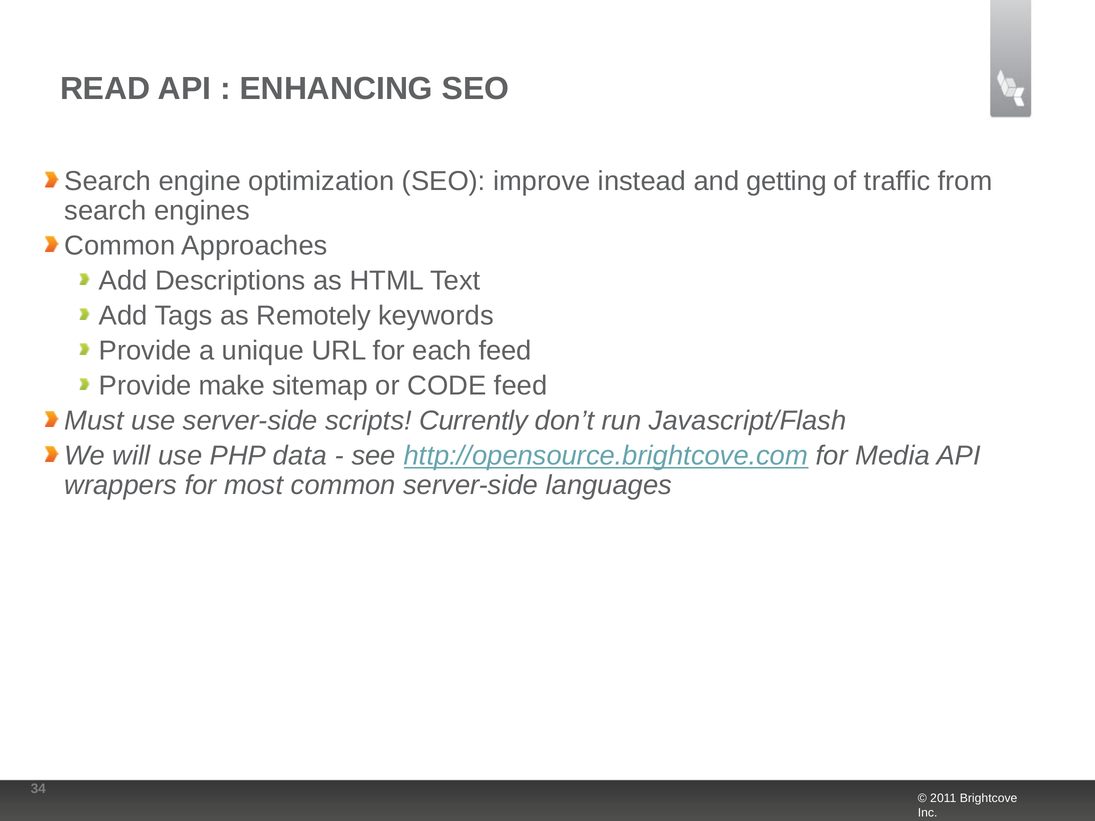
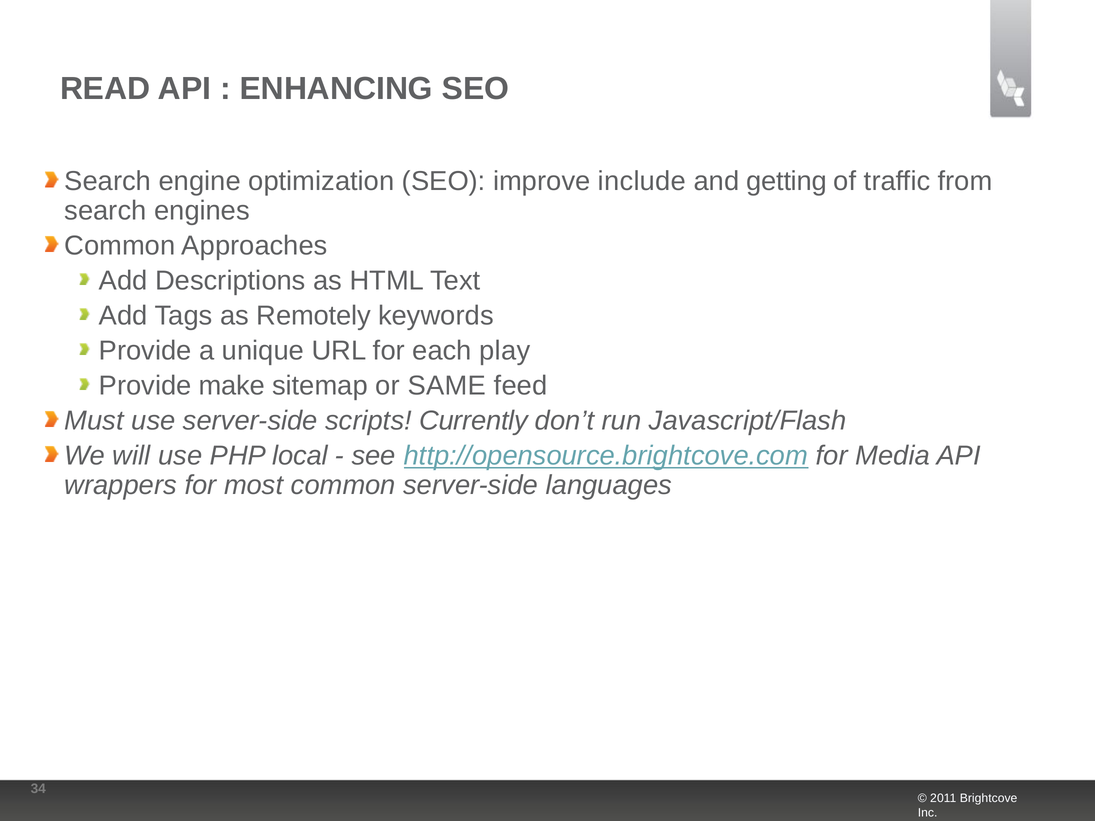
instead: instead -> include (642, 181)
each feed: feed -> play (505, 351)
CODE: CODE -> SAME (447, 386)
data: data -> local (300, 456)
